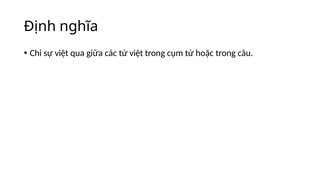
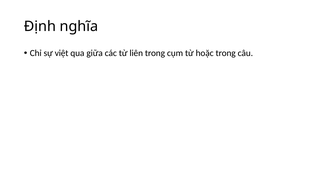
từ việt: việt -> liên (136, 53)
